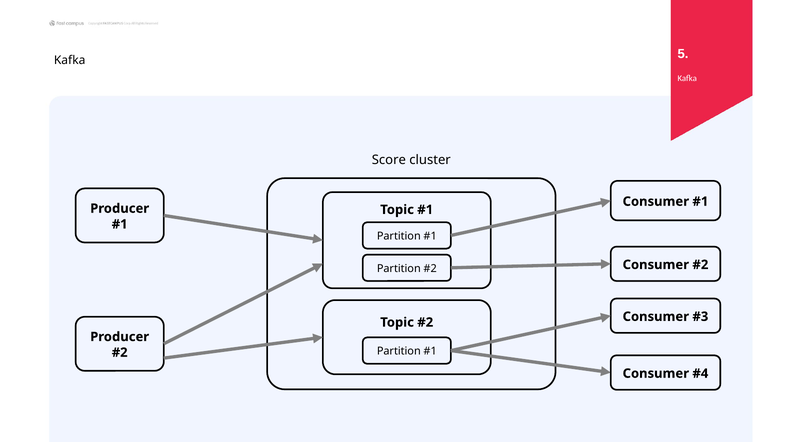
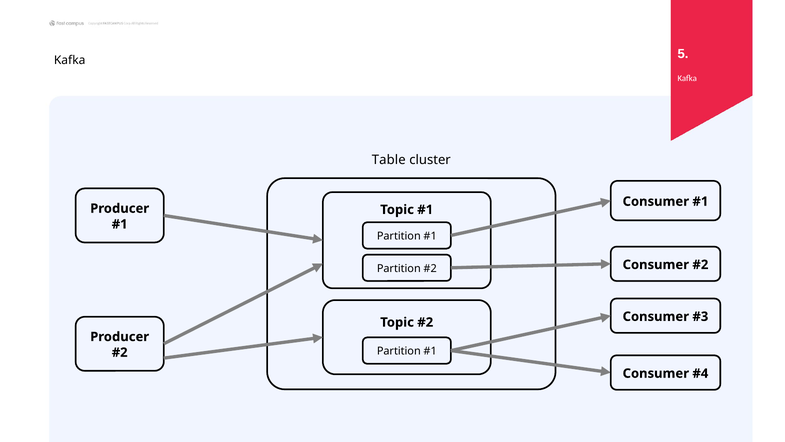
Score: Score -> Table (389, 160)
